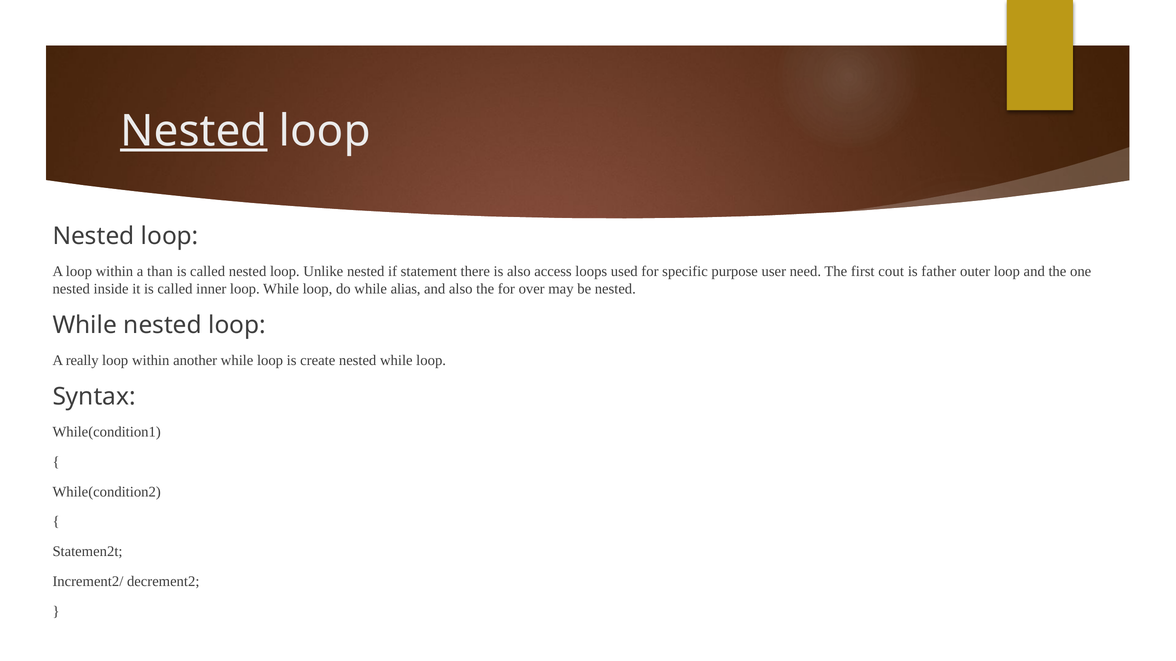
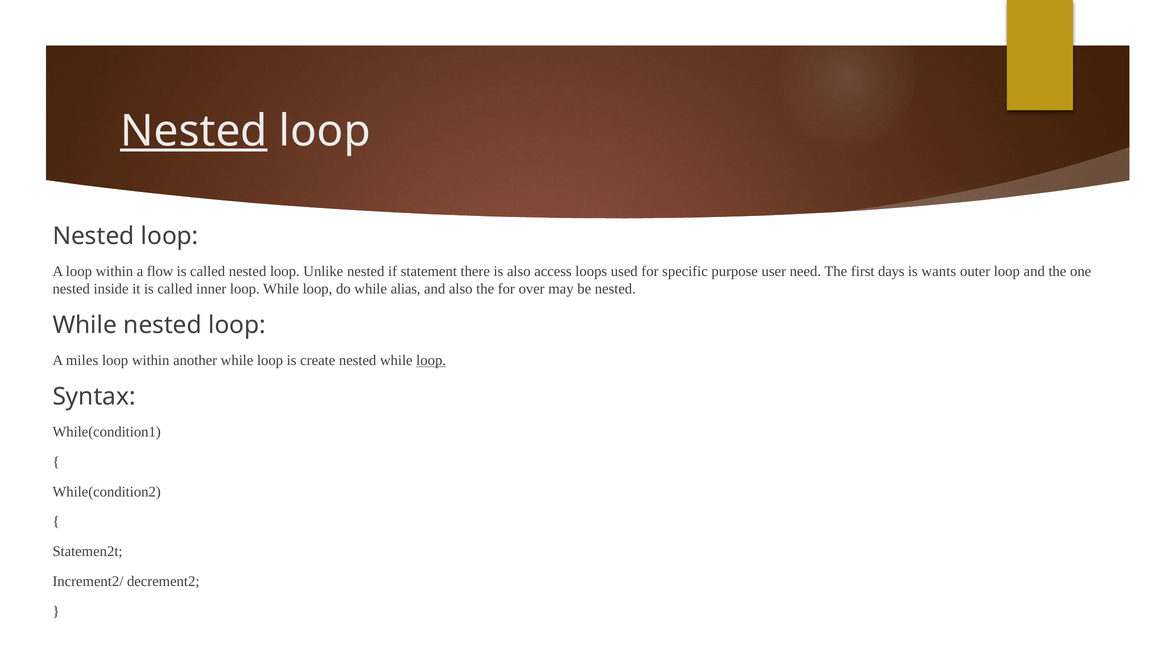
than: than -> flow (160, 272)
cout: cout -> days (891, 272)
father: father -> wants (939, 272)
really: really -> miles (82, 361)
loop underline: none -> present (431, 361)
